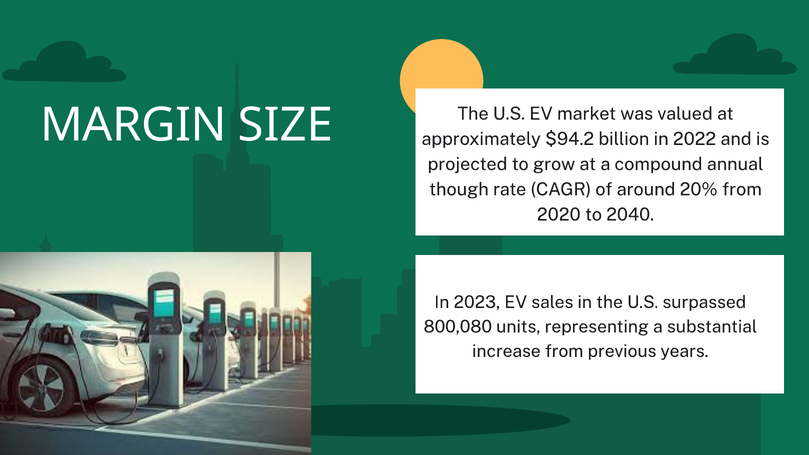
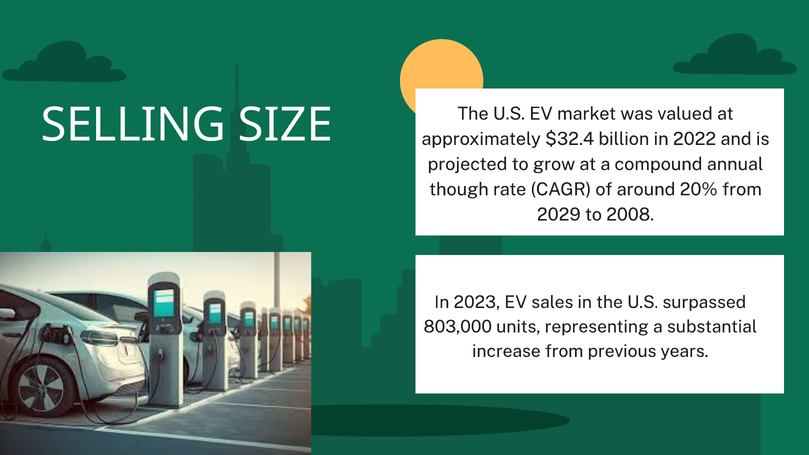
MARGIN: MARGIN -> SELLING (133, 125)
$94.2: $94.2 -> $32.4 (570, 139)
2020: 2020 -> 2029 (559, 215)
2040: 2040 -> 2008 (630, 215)
800,080: 800,080 -> 803,000 (458, 327)
